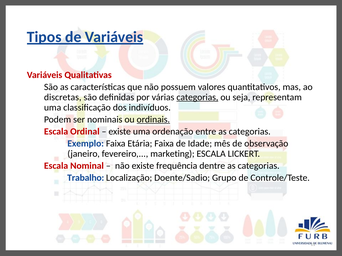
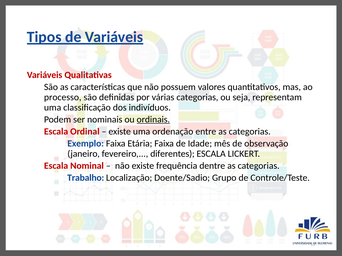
discretas: discretas -> processo (63, 97)
categorias underline: present -> none (197, 97)
marketing: marketing -> diferentes (172, 154)
